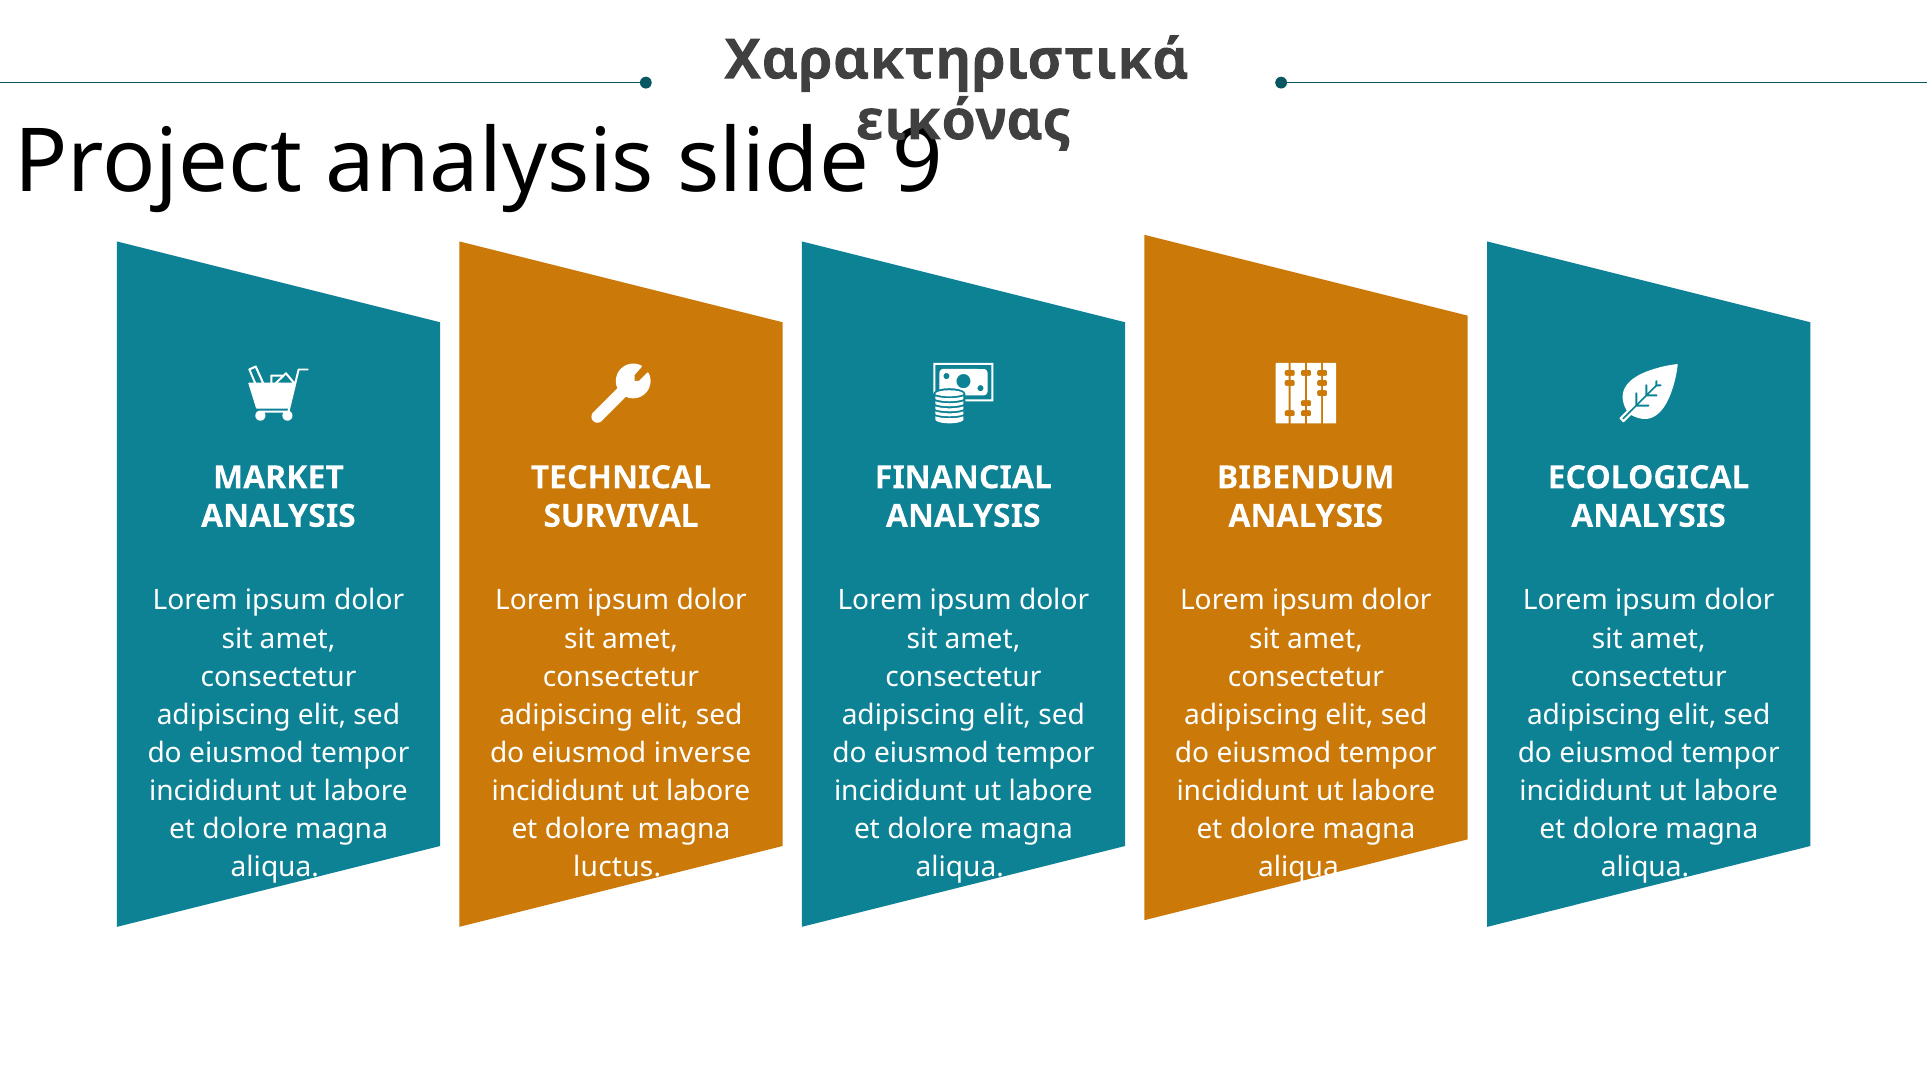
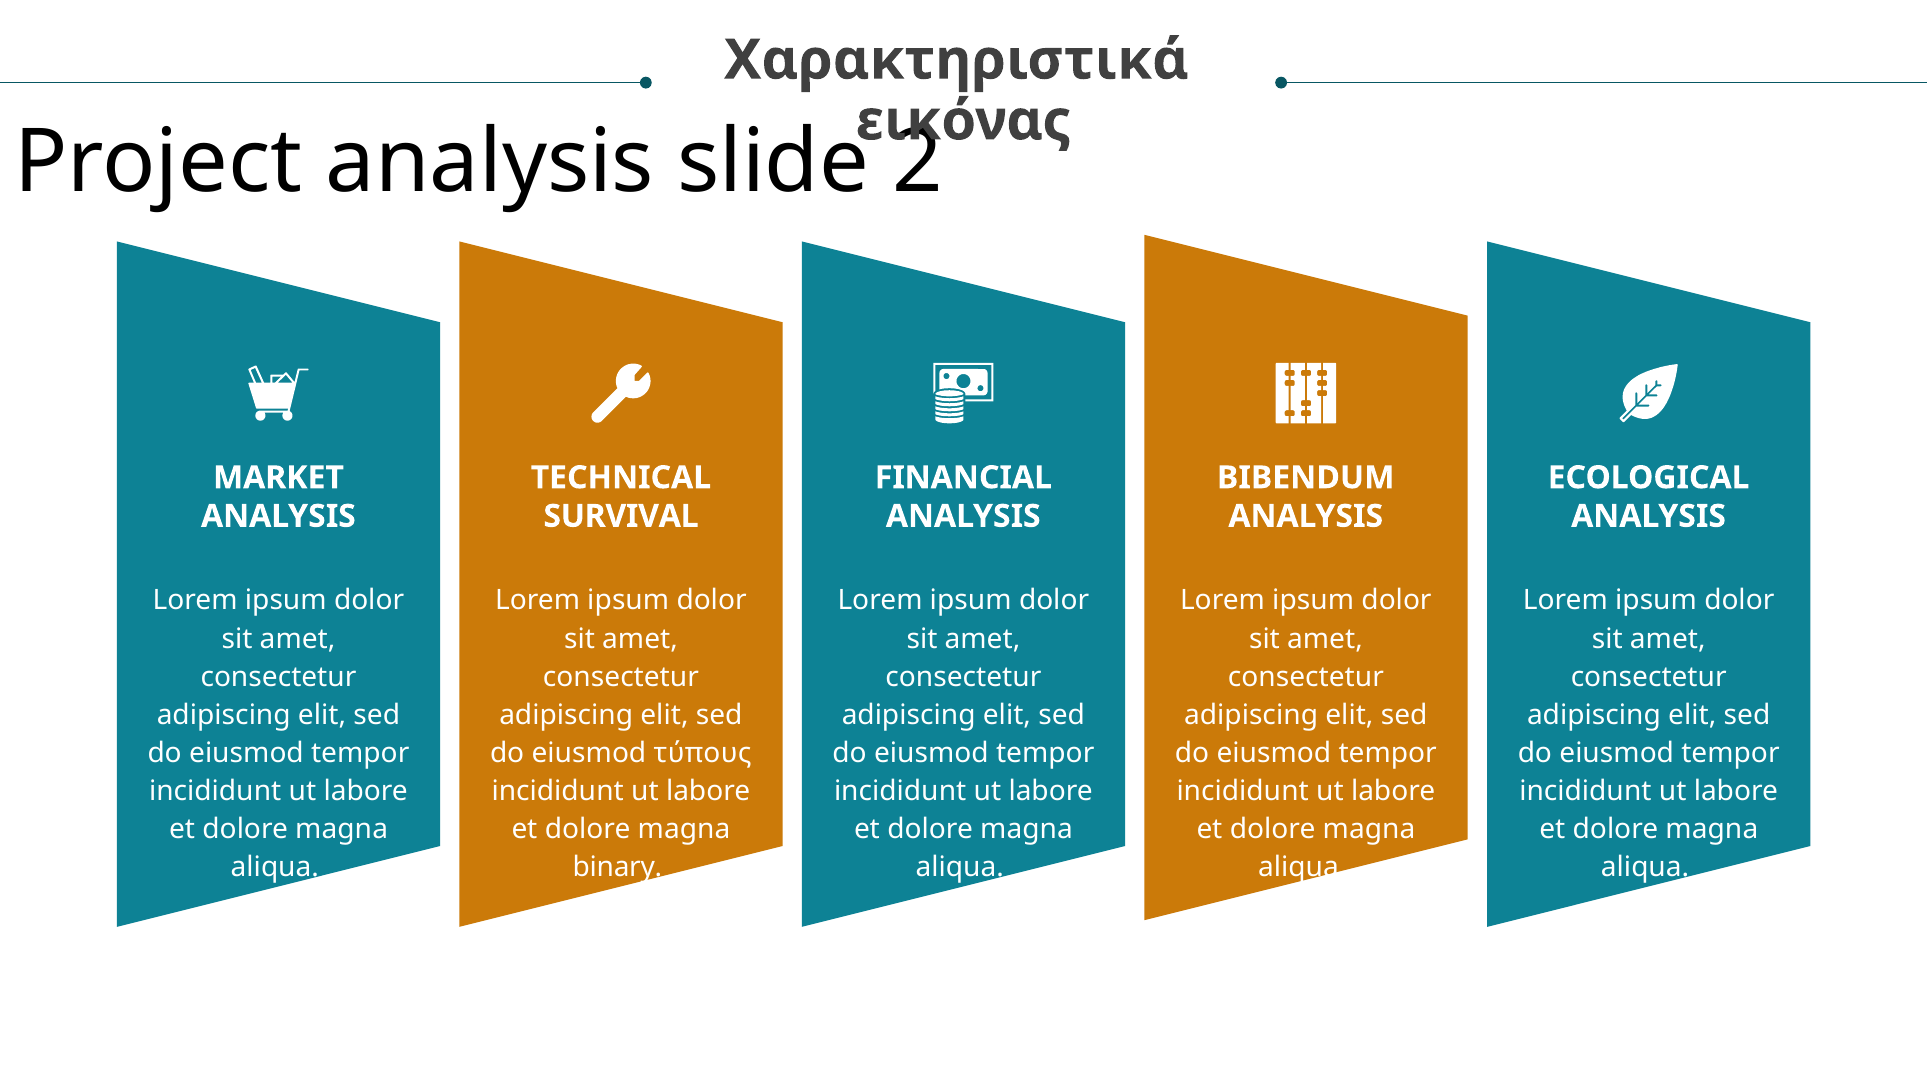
9: 9 -> 2 (917, 162)
inverse: inverse -> τύπους (703, 753)
luctus: luctus -> binary (617, 867)
